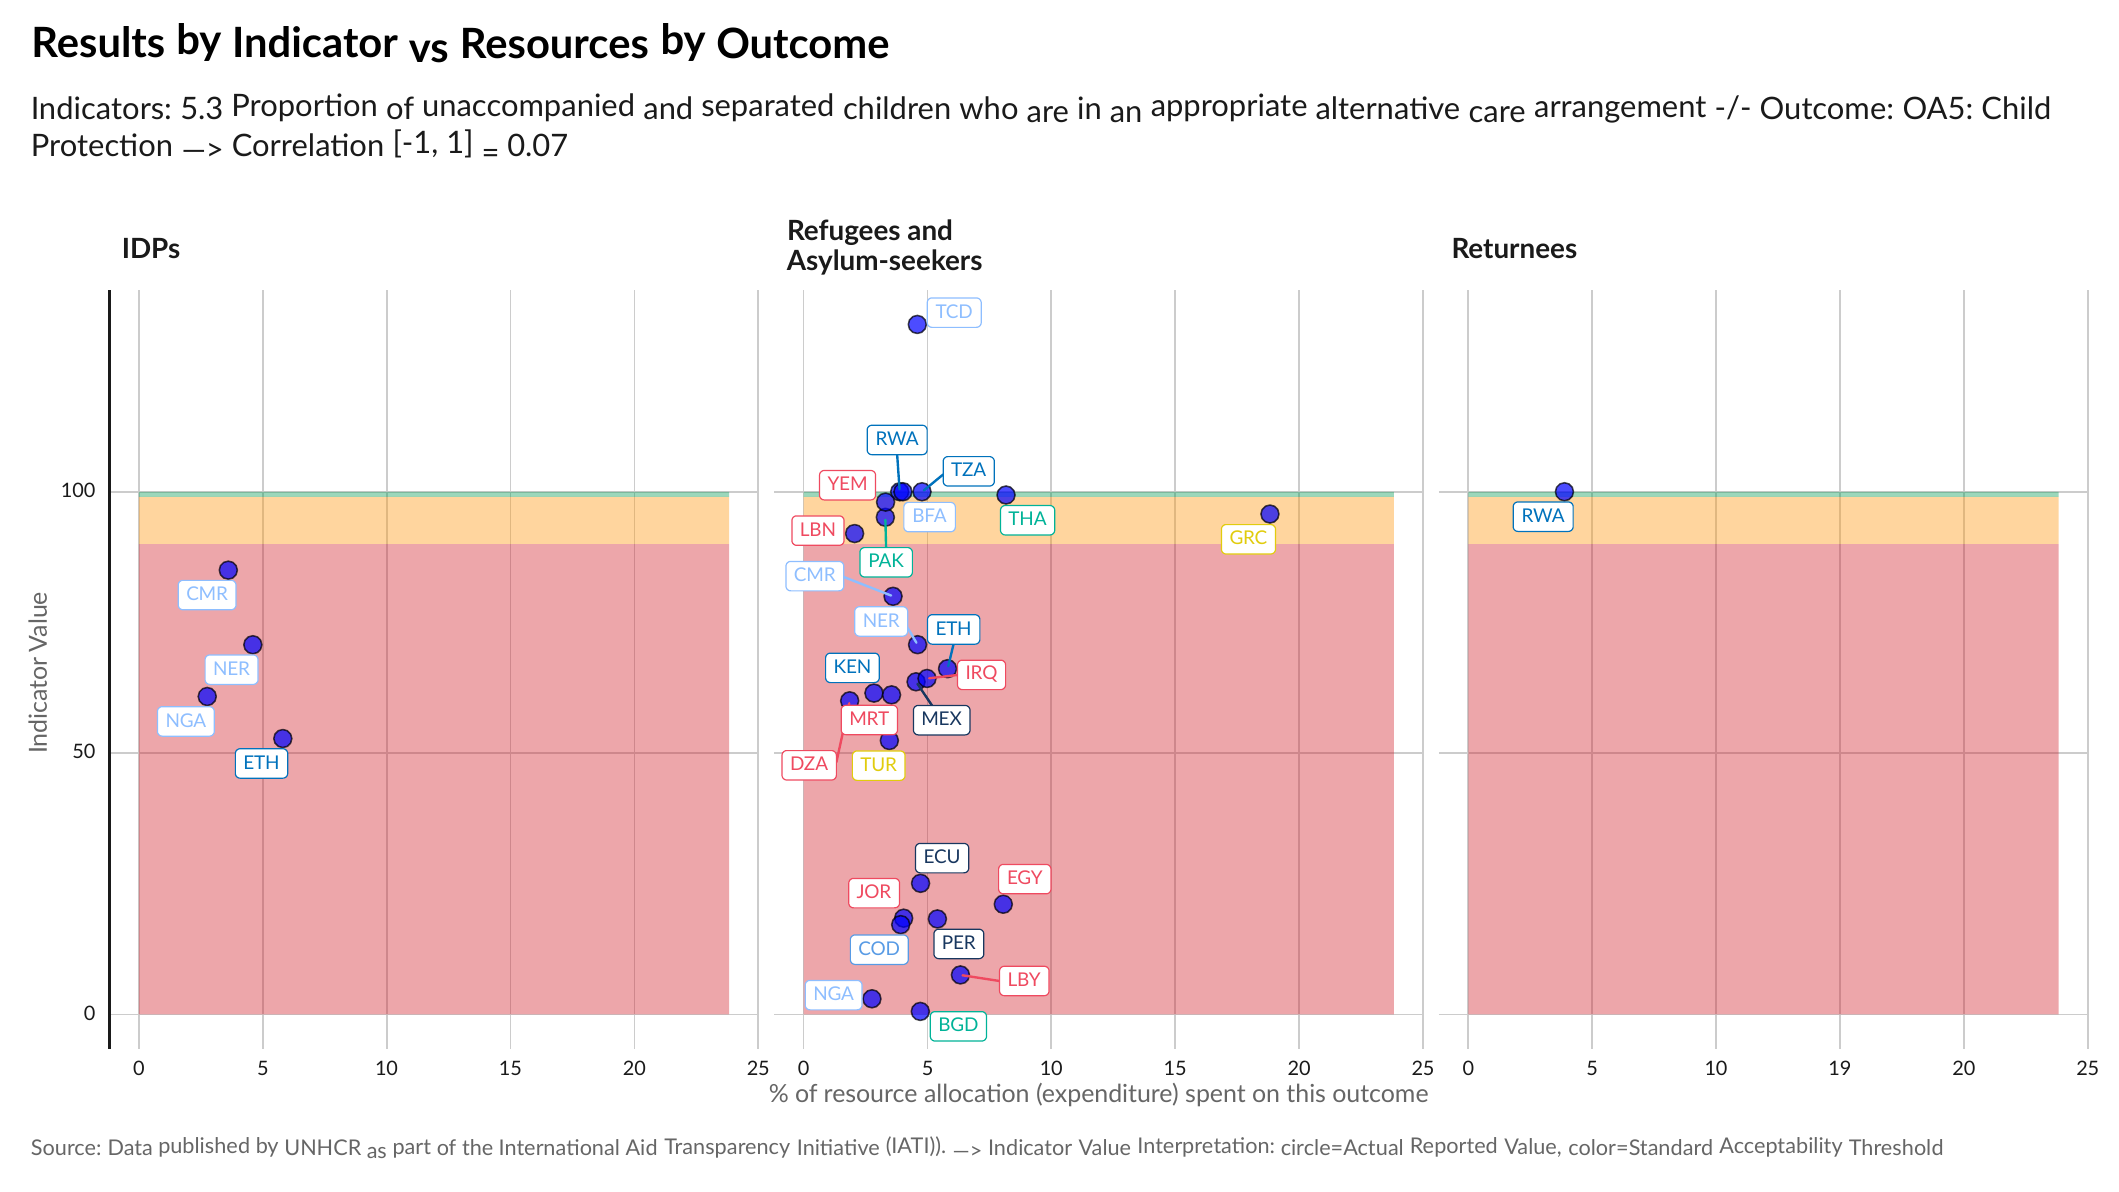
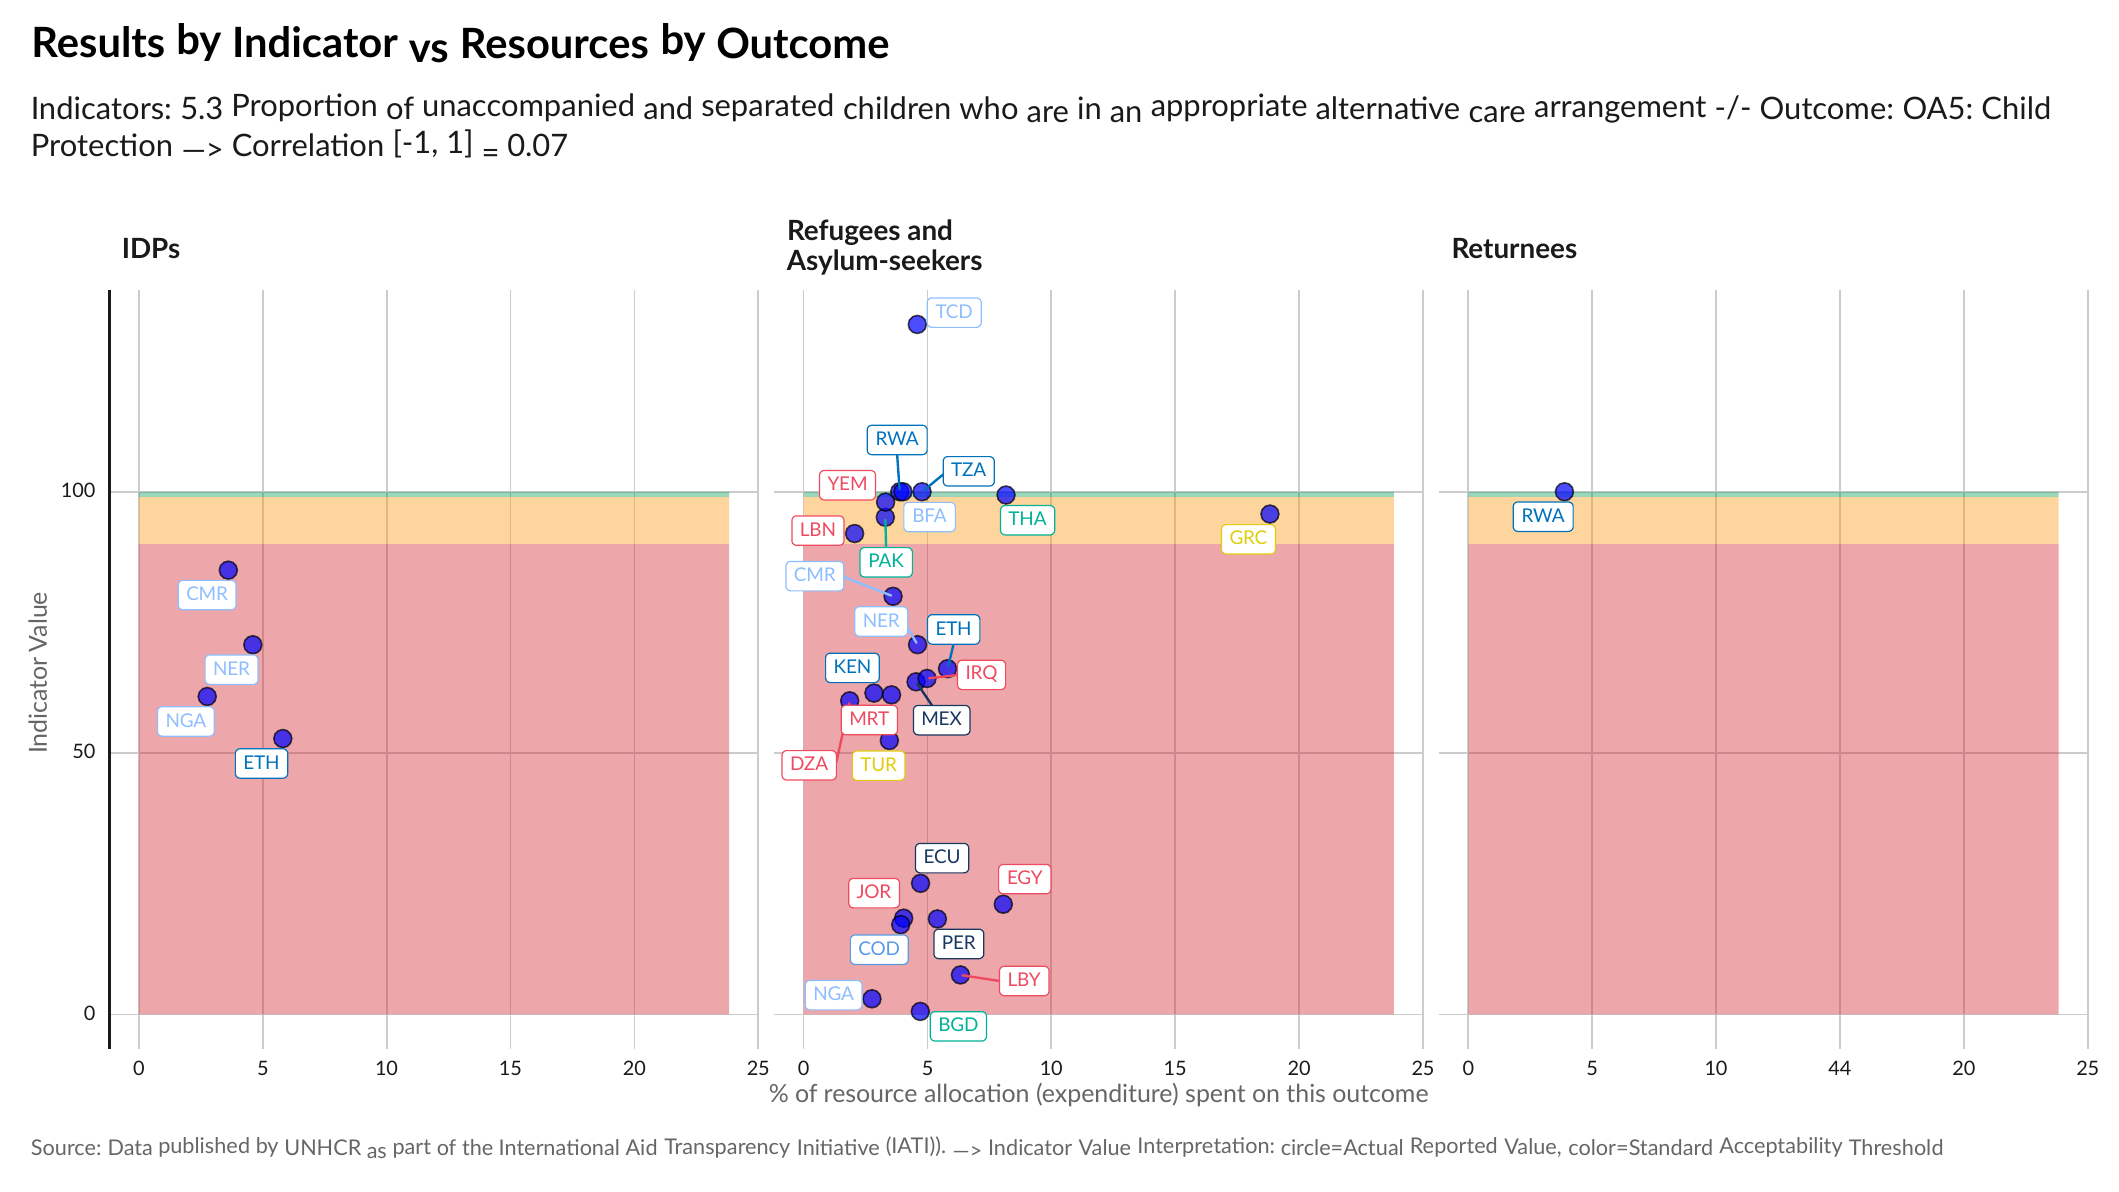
19: 19 -> 44 (1840, 1069)
